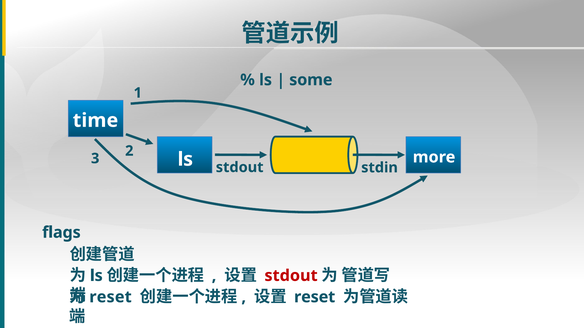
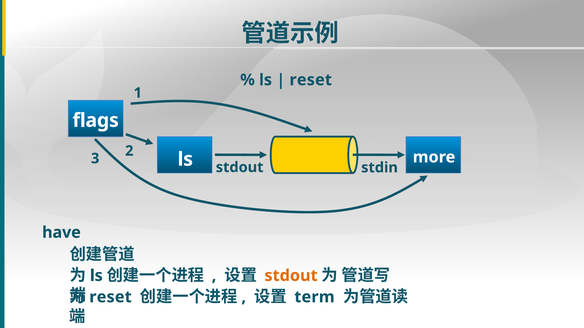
some: some -> reset (311, 80)
time: time -> flags (96, 121)
flags: flags -> have (61, 233)
stdout colour: red -> orange (291, 276)
reset: reset -> term (314, 297)
